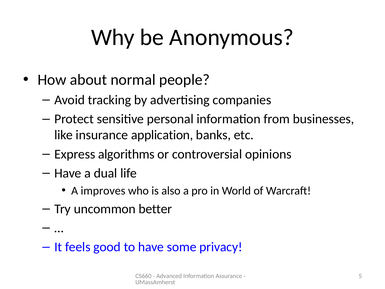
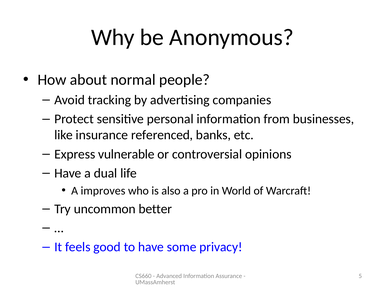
application: application -> referenced (162, 135)
algorithms: algorithms -> vulnerable (126, 154)
